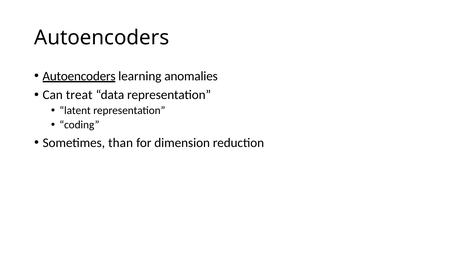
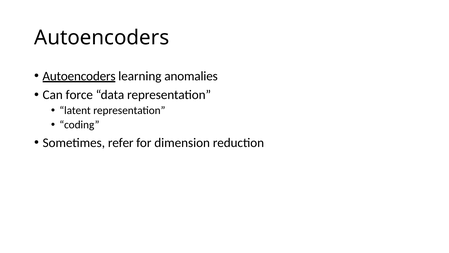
treat: treat -> force (79, 95)
than: than -> refer (121, 142)
